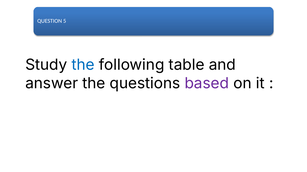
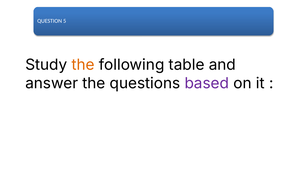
the colour: blue -> orange (83, 65)
